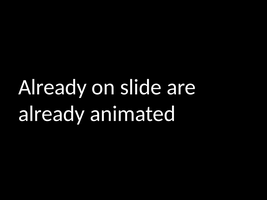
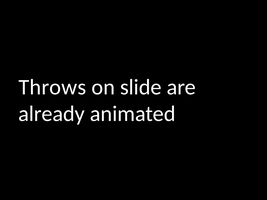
Already: Already -> Throws (52, 87)
